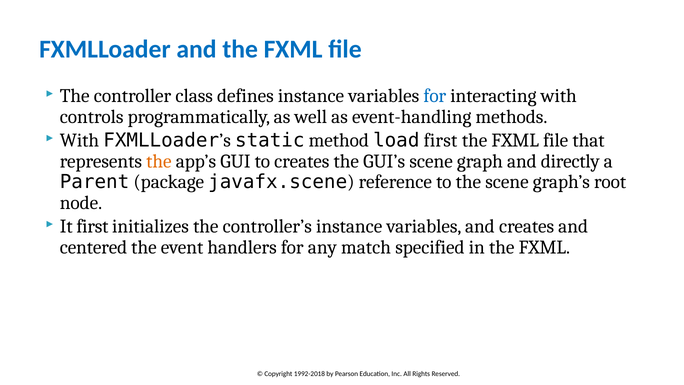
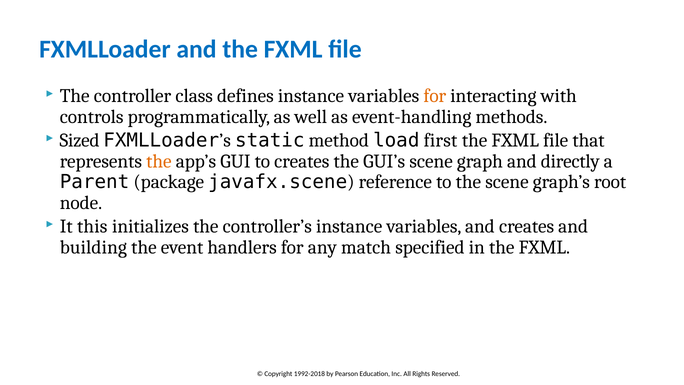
for colour: blue -> orange (435, 96)
With: With -> Sized (80, 140)
It first: first -> this (92, 226)
centered: centered -> building (93, 247)
